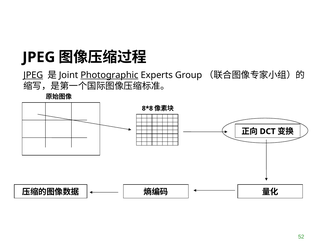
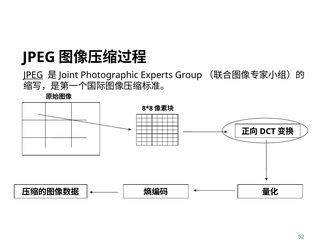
Photographic underline: present -> none (109, 75)
